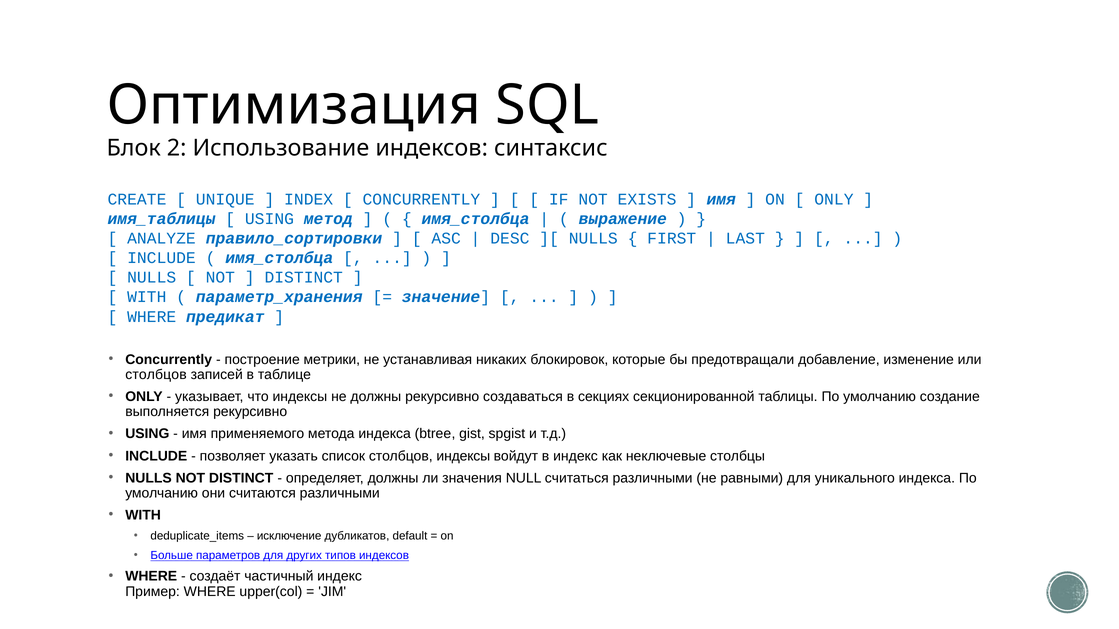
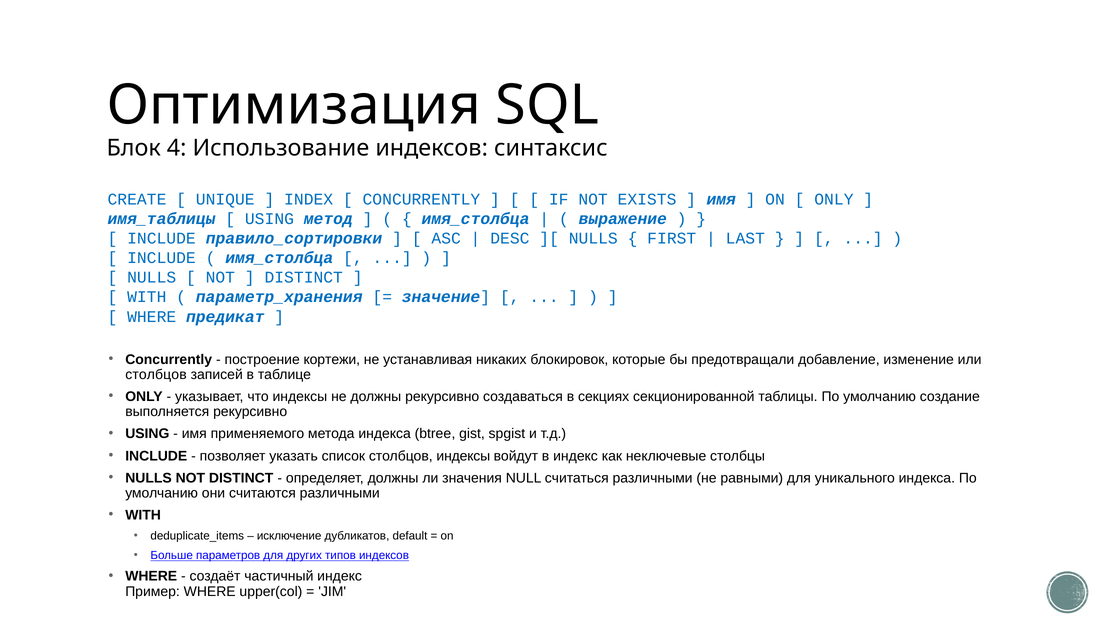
2: 2 -> 4 (177, 148)
ANALYZE: ANALYZE -> INCLUDE (161, 239)
метрики: метрики -> кортежи (332, 360)
